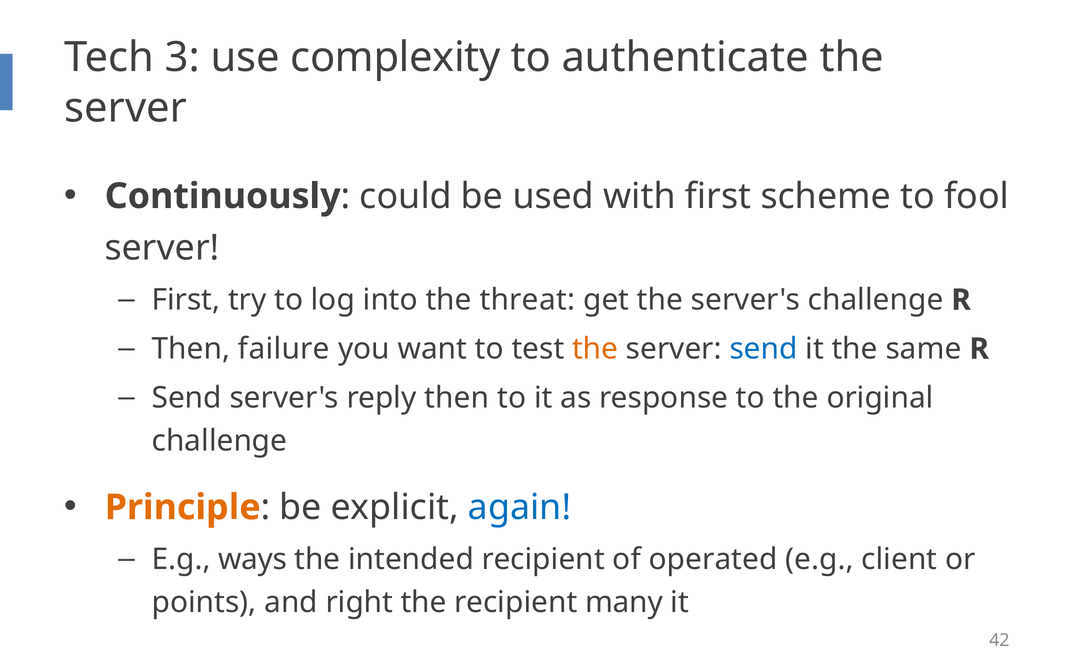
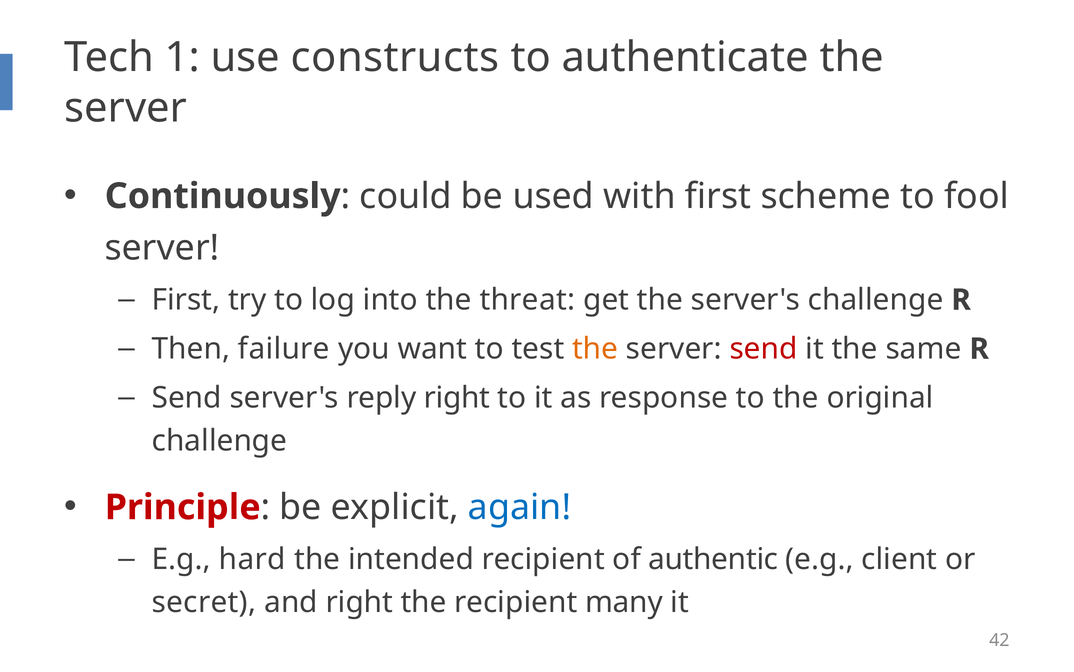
3: 3 -> 1 (182, 58)
complexity: complexity -> constructs (395, 58)
send colour: blue -> red (764, 349)
reply then: then -> right (457, 398)
Principle colour: orange -> red (183, 507)
ways: ways -> hard (252, 559)
operated: operated -> authentic (713, 559)
points: points -> secret (204, 602)
